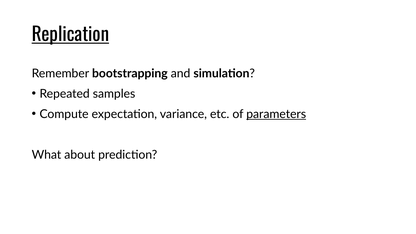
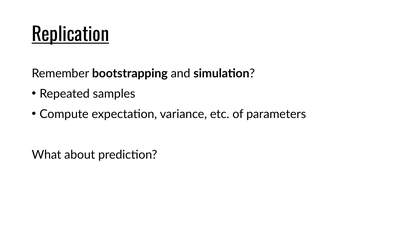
parameters underline: present -> none (276, 114)
